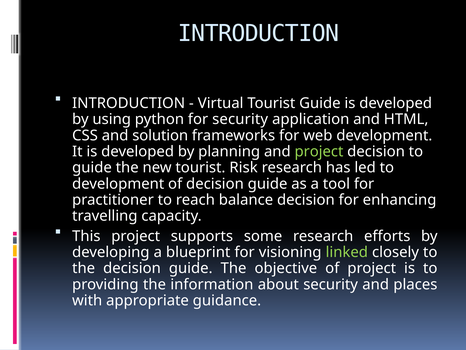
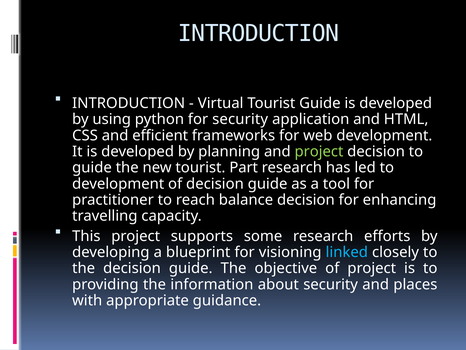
solution: solution -> efficient (160, 135)
Risk: Risk -> Part (244, 167)
linked colour: light green -> light blue (347, 252)
